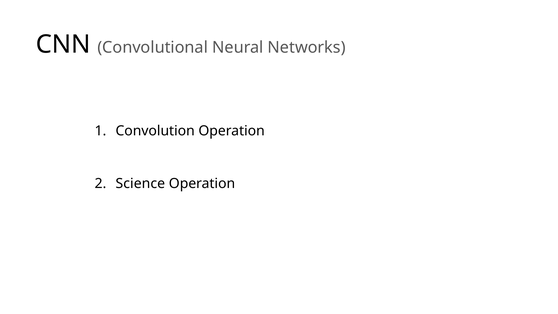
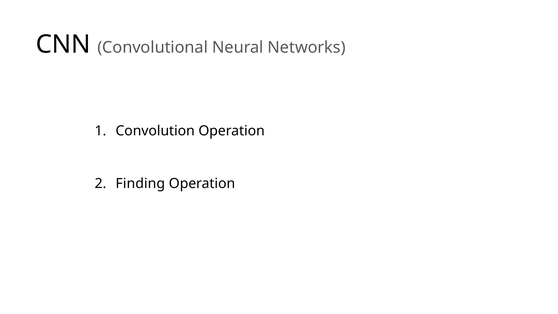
Science: Science -> Finding (140, 184)
